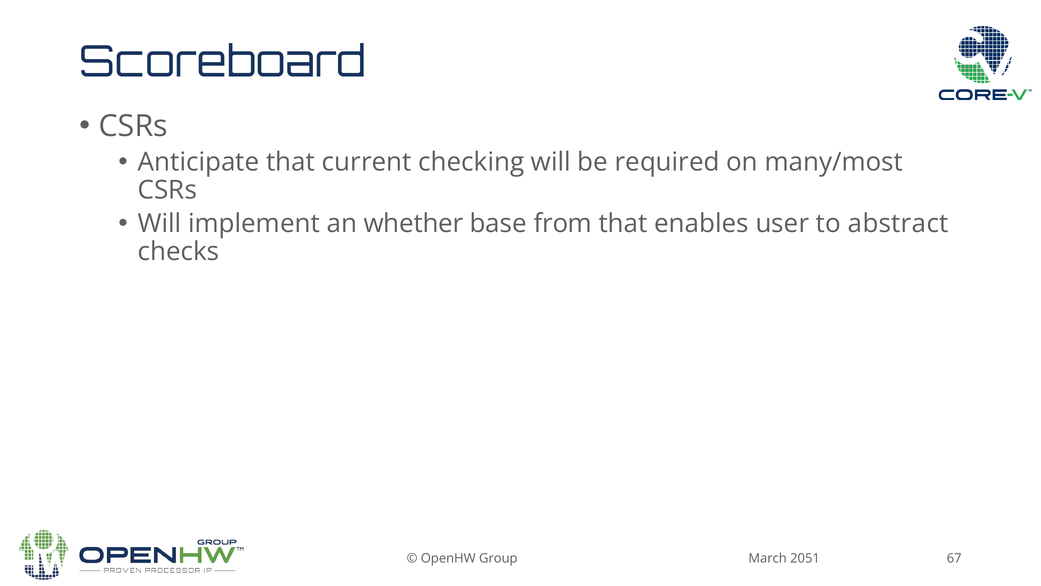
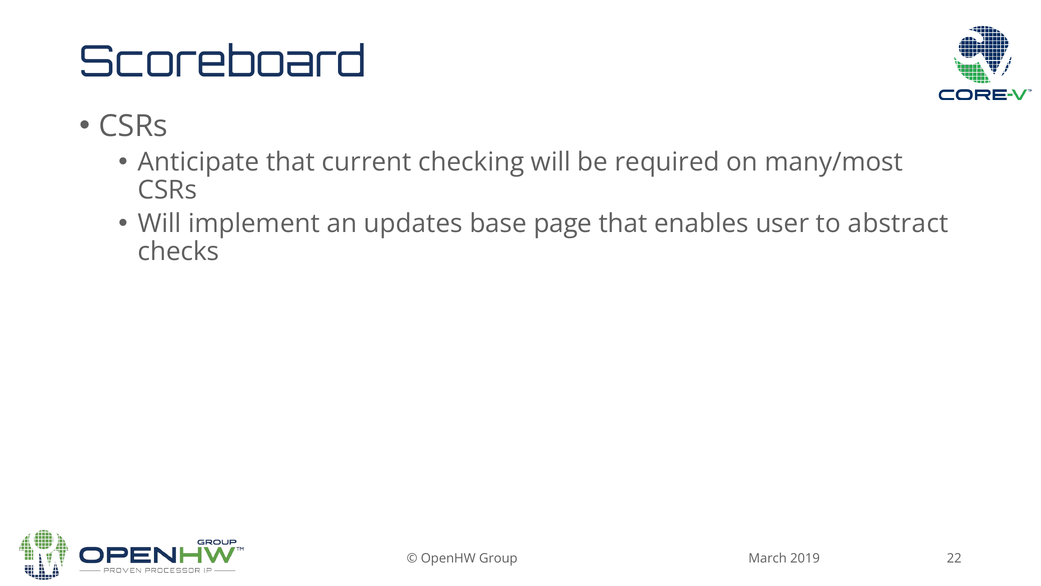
whether: whether -> updates (413, 224)
from: from -> page (563, 224)
67: 67 -> 22 (954, 558)
2051: 2051 -> 2019 (805, 558)
